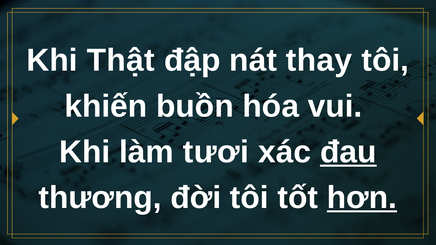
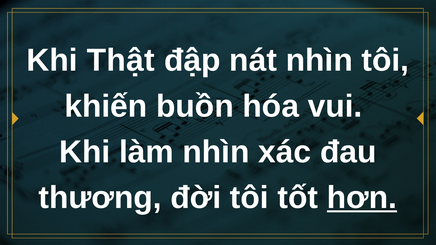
nát thay: thay -> nhìn (319, 61)
làm tươi: tươi -> nhìn (216, 152)
đau underline: present -> none (348, 152)
